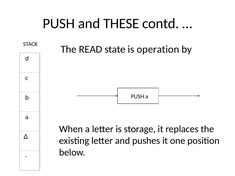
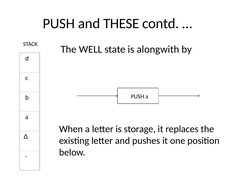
READ: READ -> WELL (91, 49)
operation: operation -> alongwith (158, 49)
